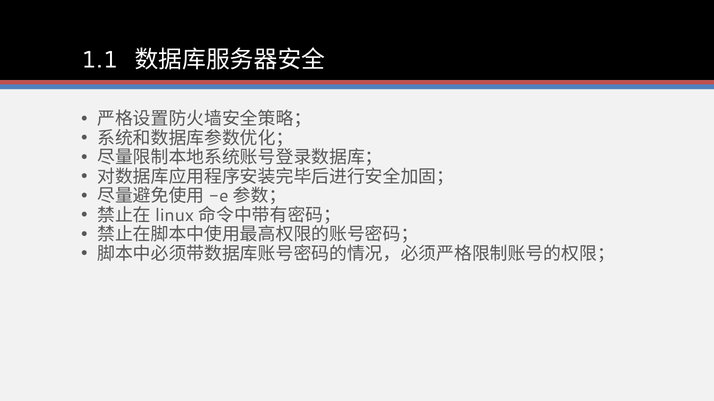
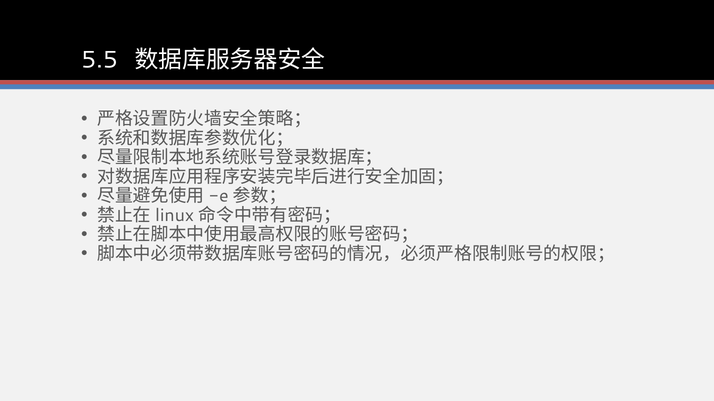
1.1: 1.1 -> 5.5 (100, 60)
